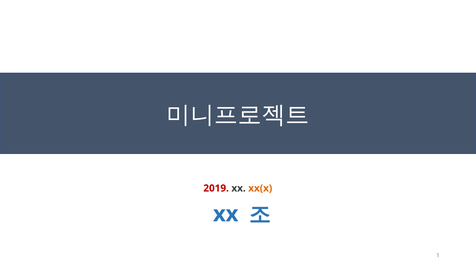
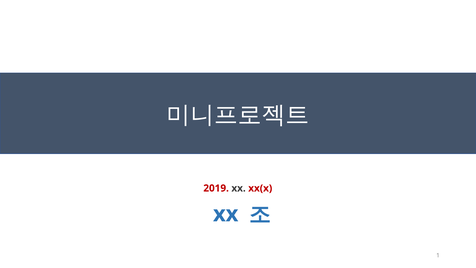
xx(x colour: orange -> red (260, 188)
